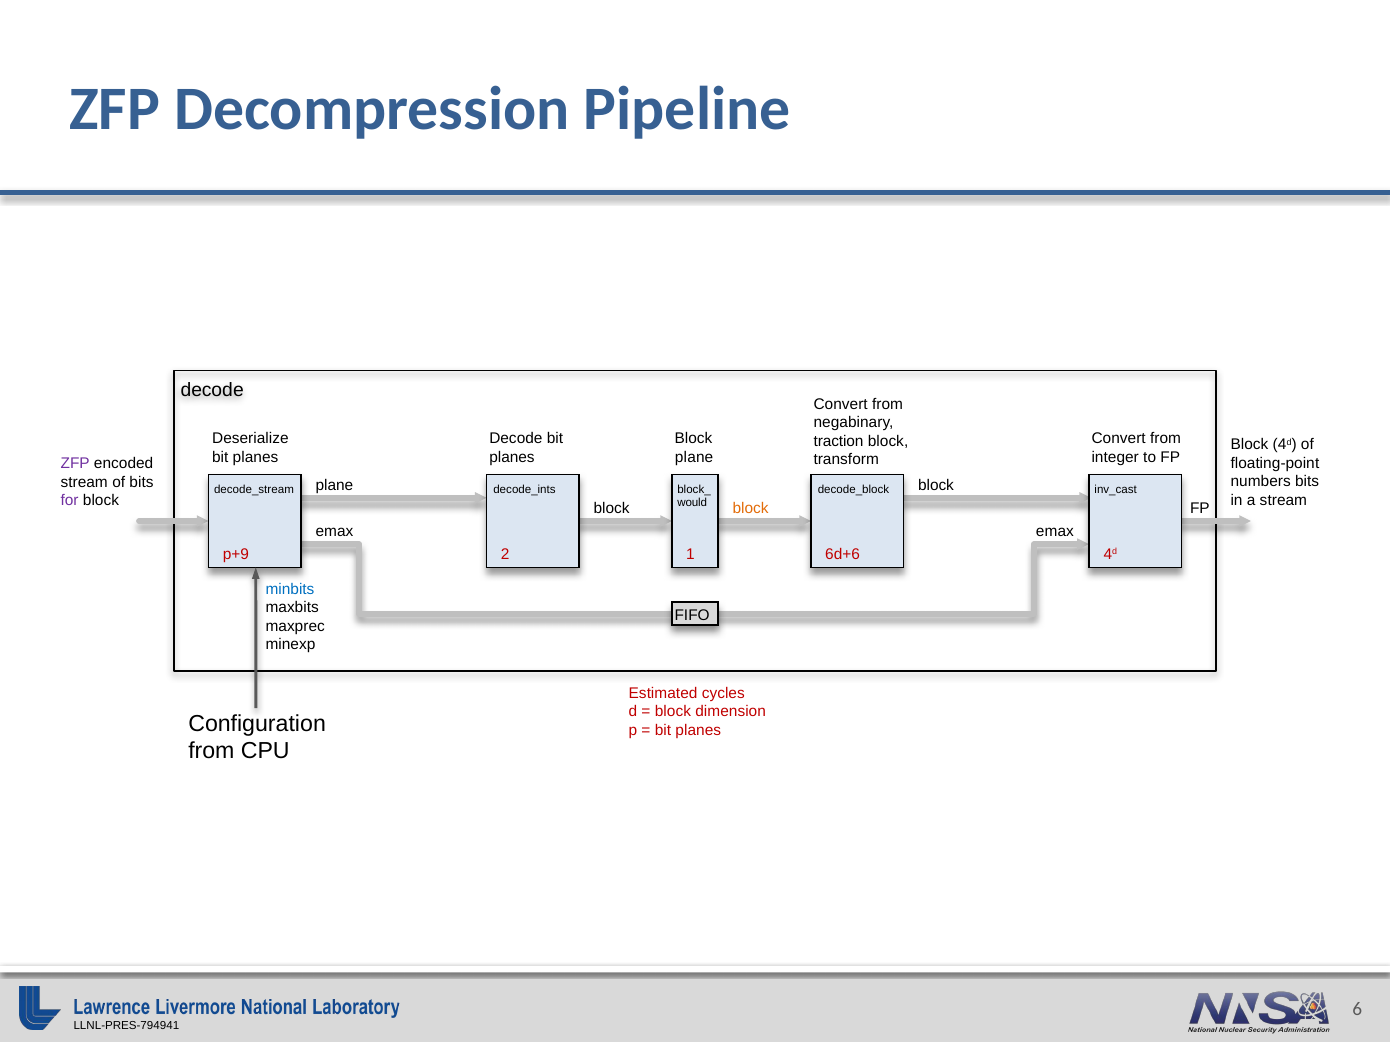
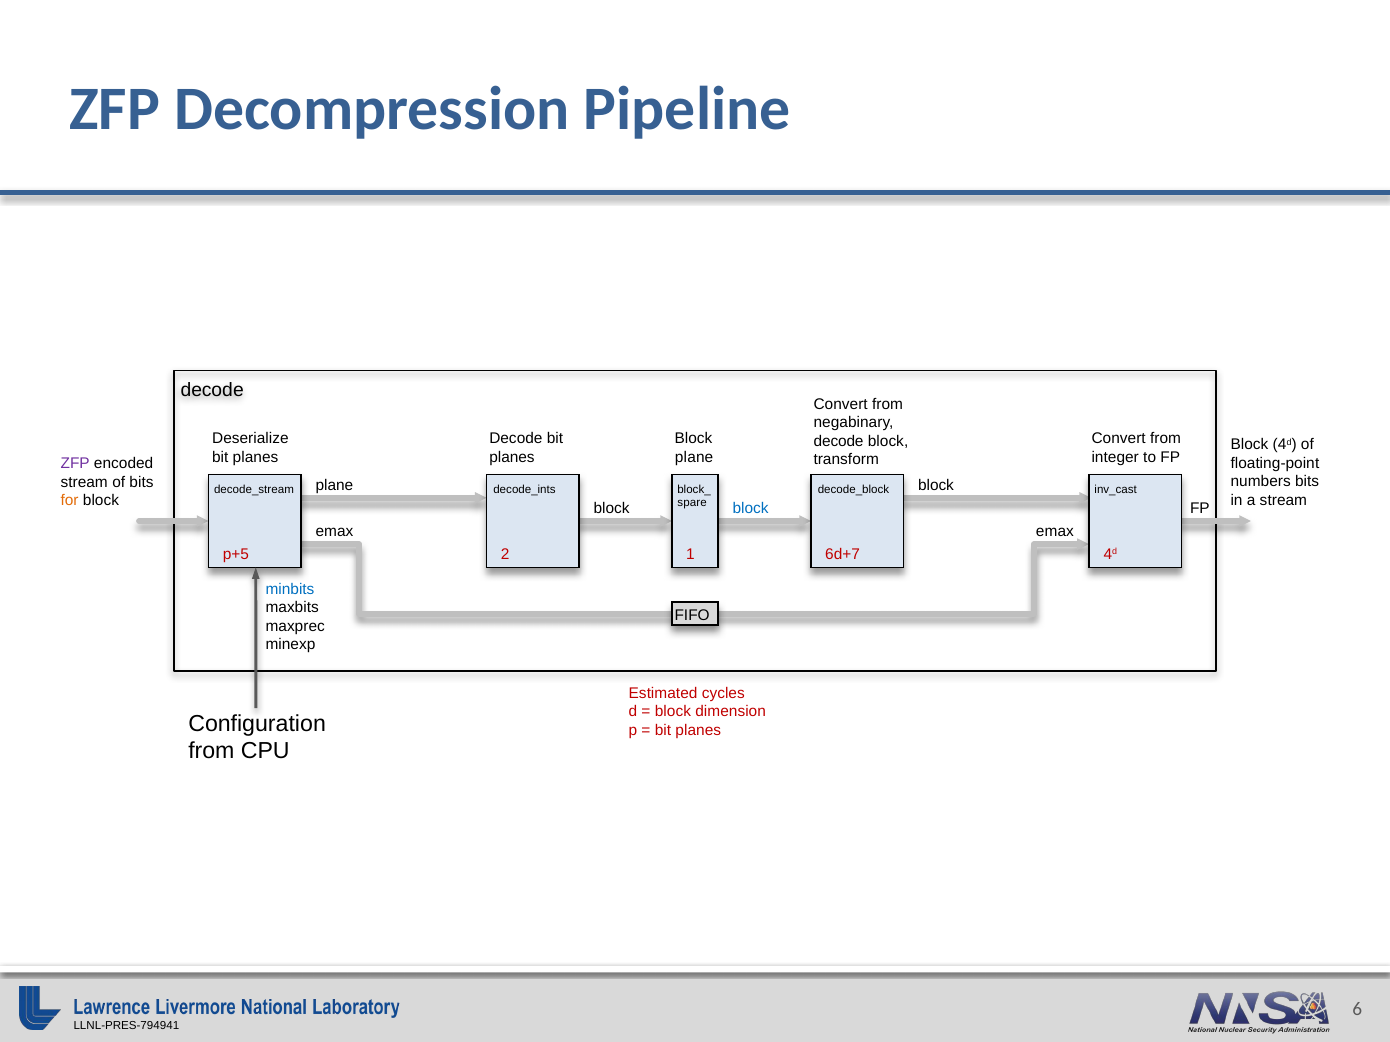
traction: traction -> decode (839, 441)
for colour: purple -> orange (70, 501)
would: would -> spare (692, 503)
block colour: orange -> blue (751, 508)
p+9: p+9 -> p+5 (236, 555)
6d+6: 6d+6 -> 6d+7 (843, 555)
